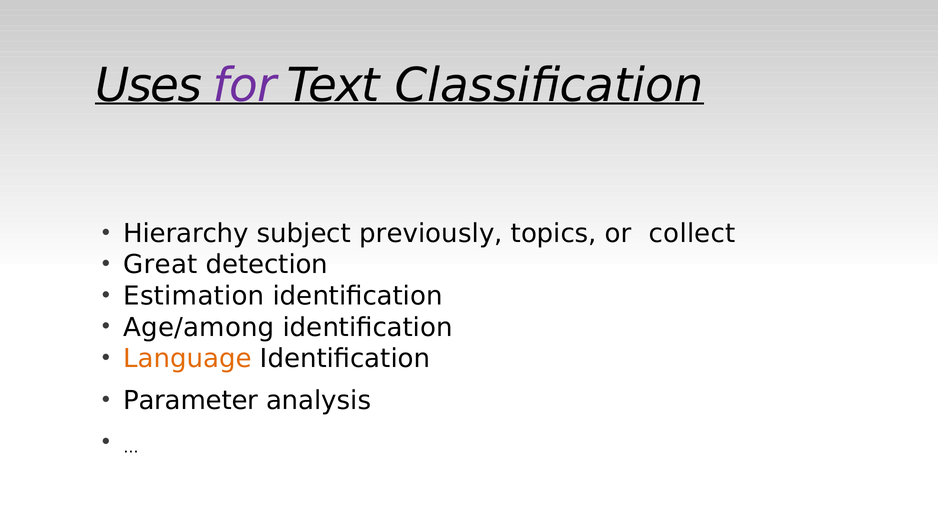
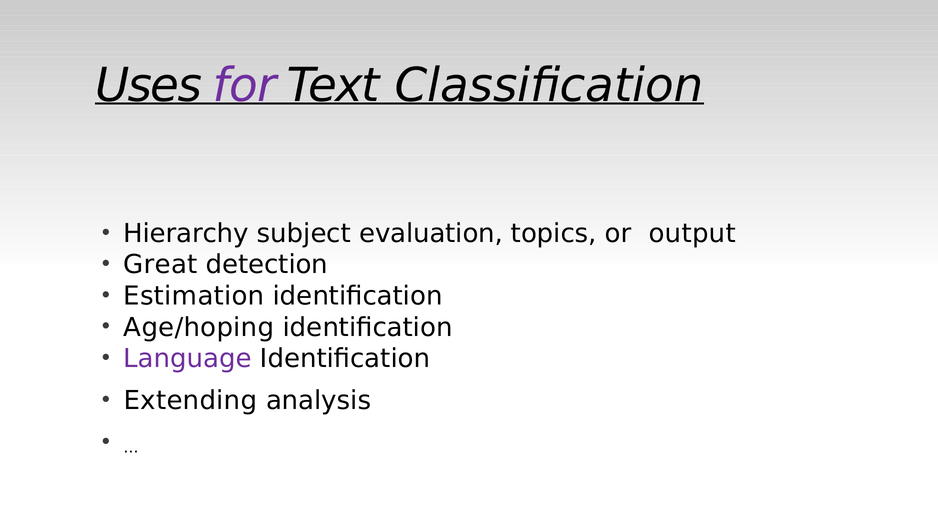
previously: previously -> evaluation (431, 233)
collect: collect -> output (692, 233)
Age/among: Age/among -> Age/hoping (199, 327)
Language colour: orange -> purple (188, 359)
Parameter: Parameter -> Extending (190, 401)
